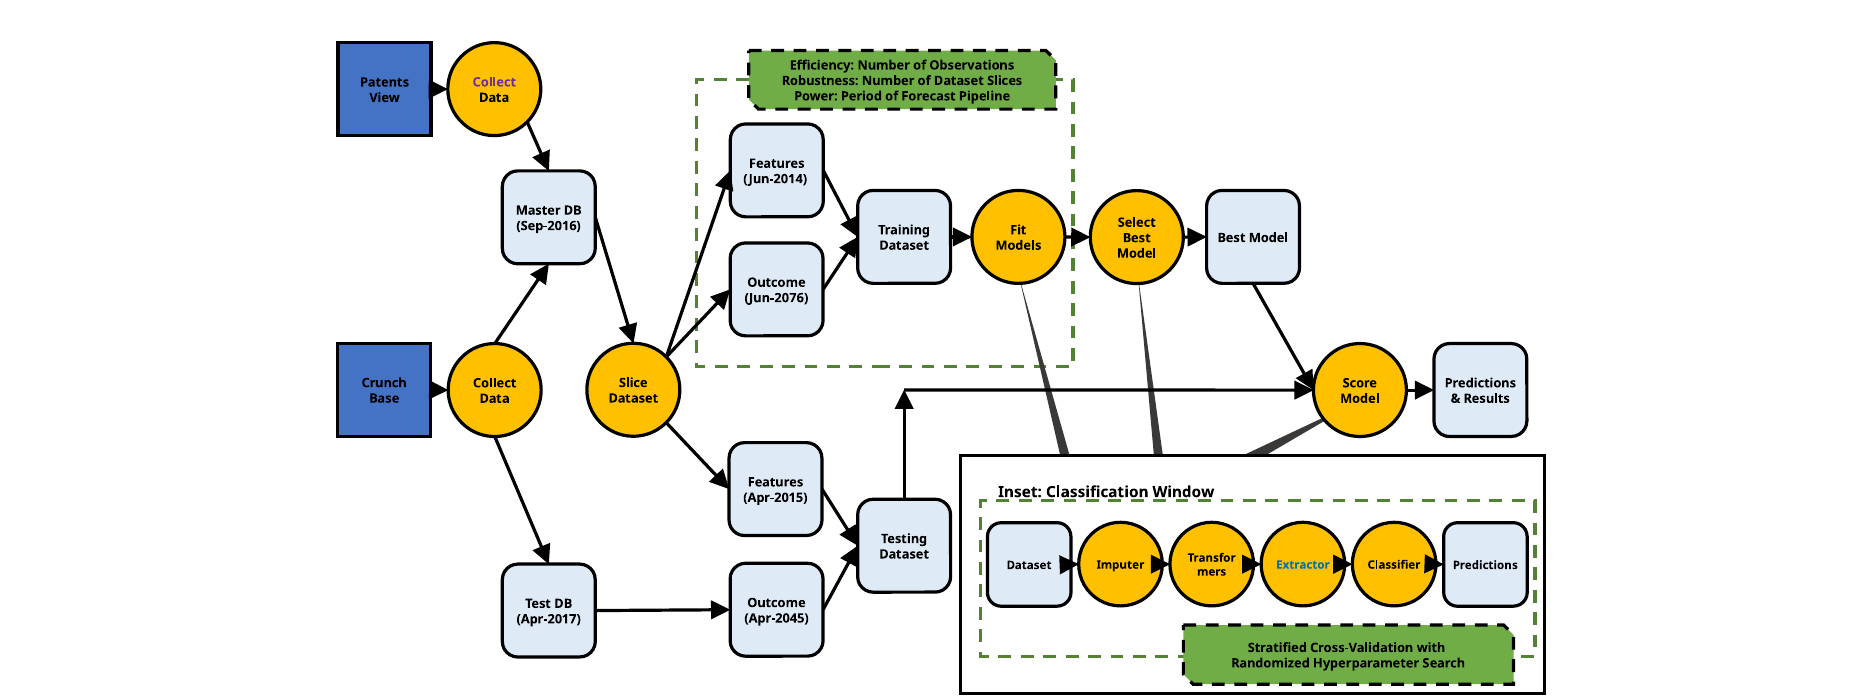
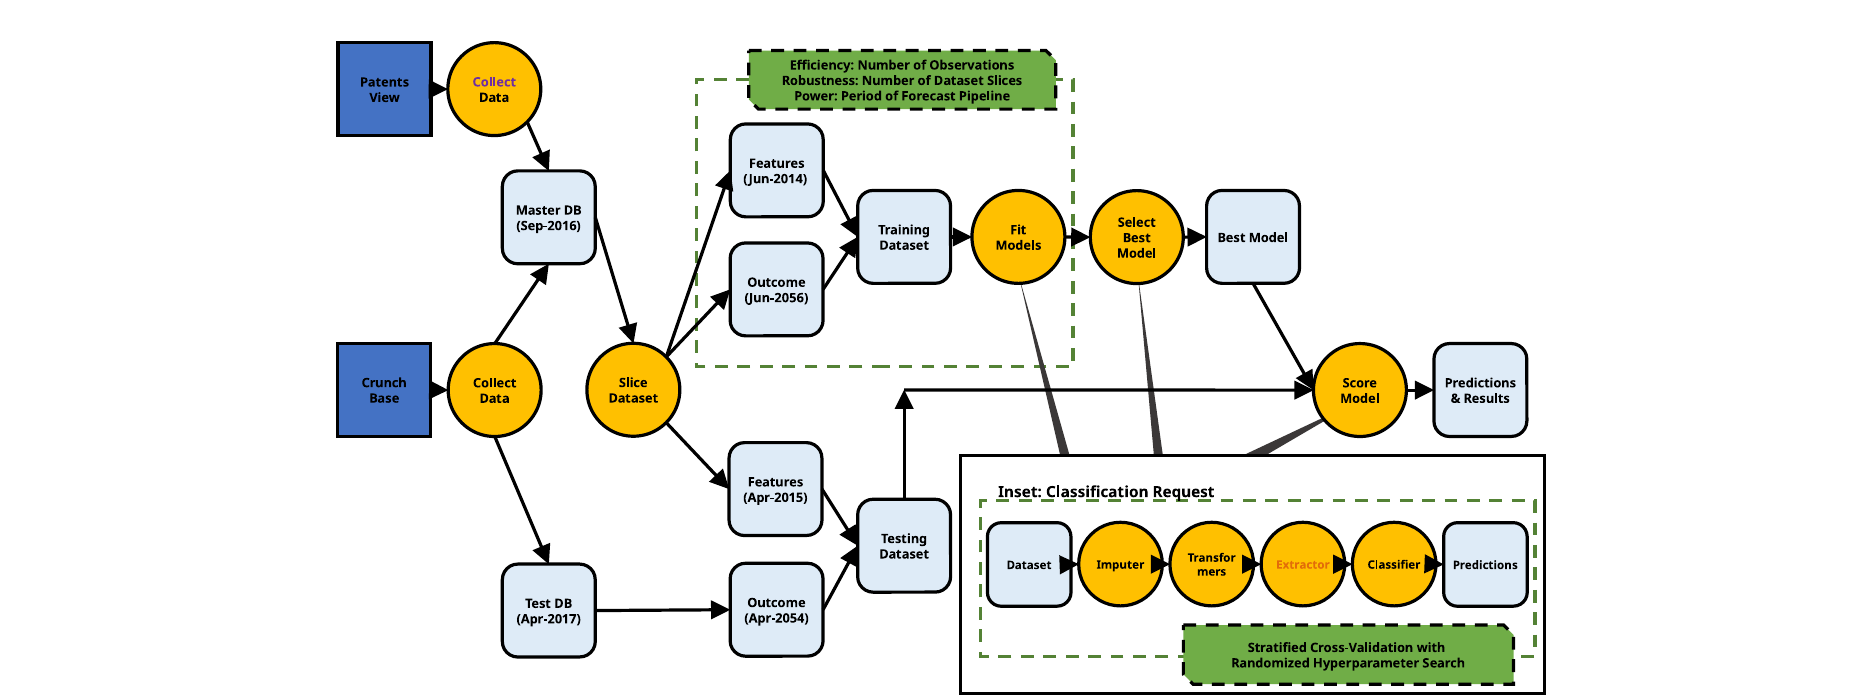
Jun-2076: Jun-2076 -> Jun-2056 (776, 298)
Window: Window -> Request (1183, 492)
Extractor colour: blue -> orange (1303, 565)
Apr-2045: Apr-2045 -> Apr-2054 (777, 618)
